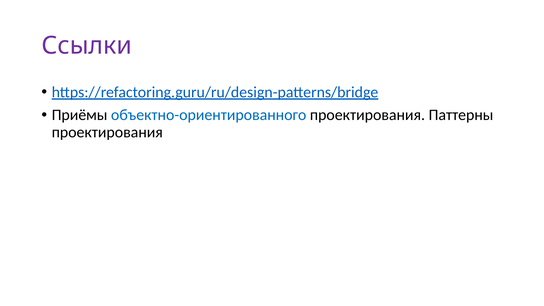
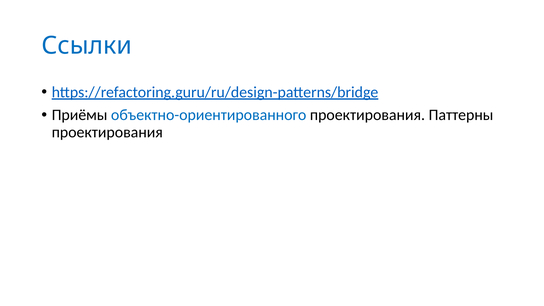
Ссылки colour: purple -> blue (87, 46)
